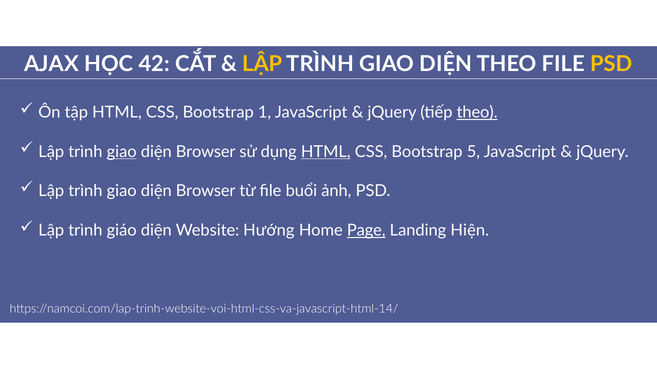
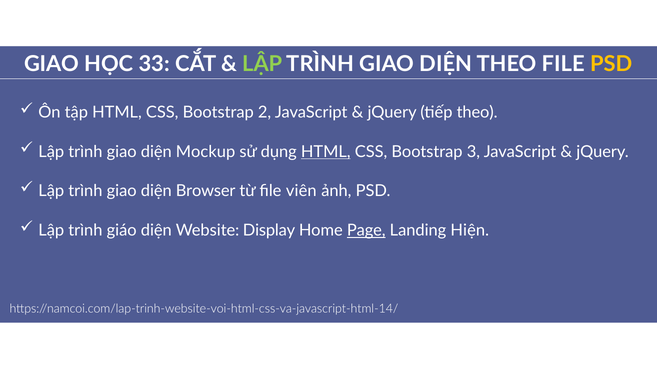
AJAX: AJAX -> GIAO (52, 64)
42: 42 -> 33 (154, 64)
LẬP colour: yellow -> light green (262, 64)
1: 1 -> 2 (265, 113)
theo underline: present -> none (477, 113)
giao underline: present -> none (122, 152)
Browser: Browser -> Mockup (205, 152)
5: 5 -> 3 (473, 152)
buổi: buổi -> viên (301, 191)
Hướng: Hướng -> Display (269, 231)
